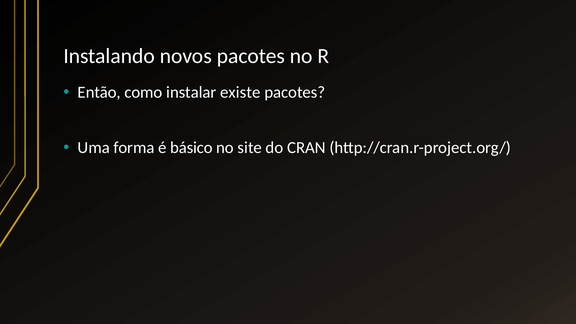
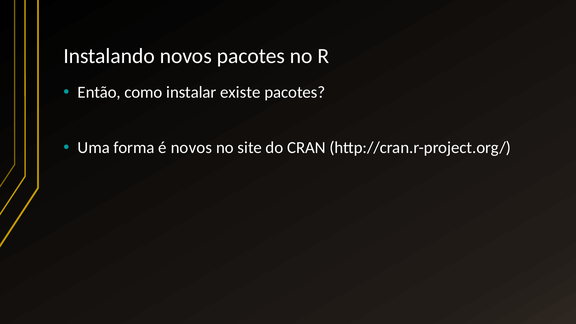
é básico: básico -> novos (191, 148)
